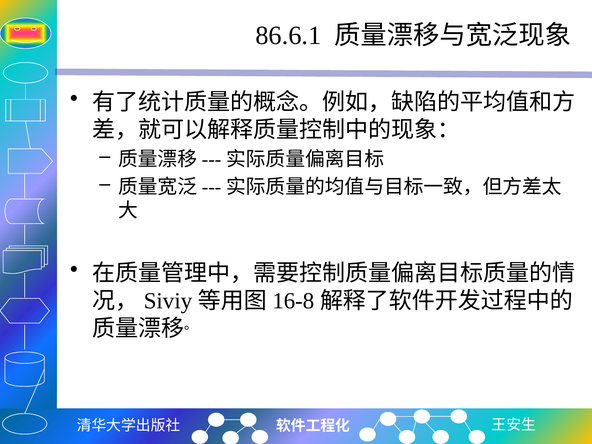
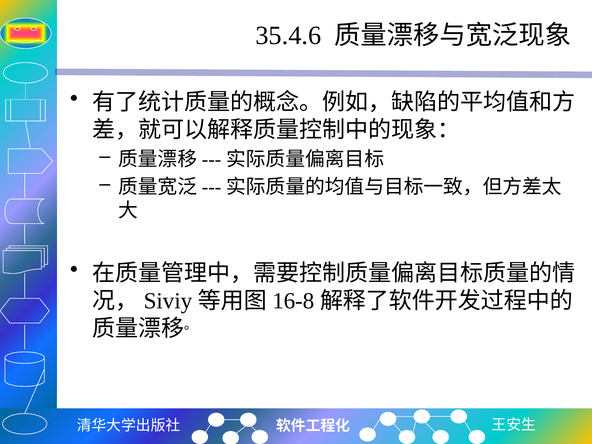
86.6.1: 86.6.1 -> 35.4.6 (288, 36)
